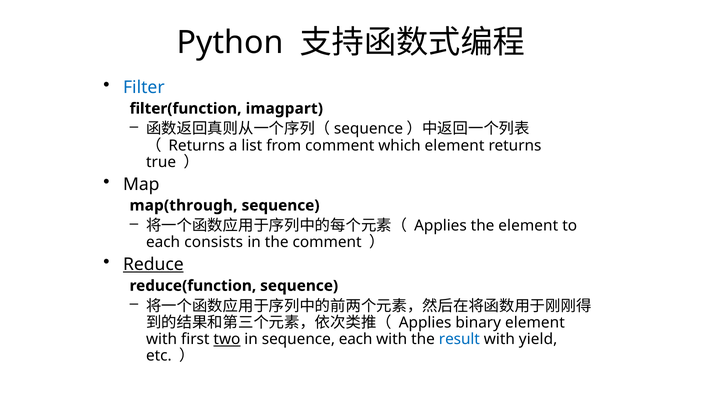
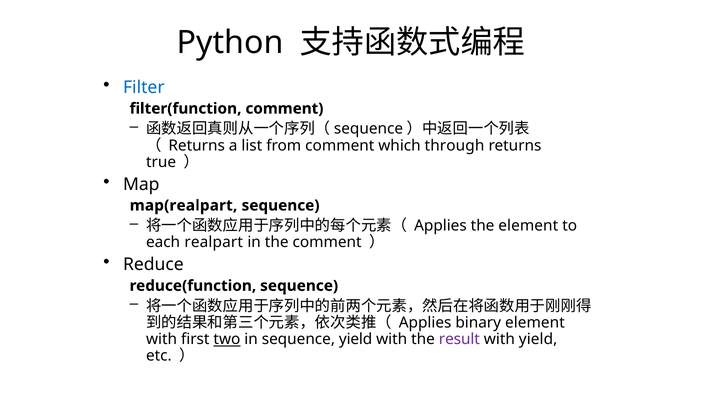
filter(function imagpart: imagpart -> comment (284, 109)
which element: element -> through (455, 145)
map(through: map(through -> map(realpart (184, 205)
consists: consists -> realpart (214, 242)
Reduce underline: present -> none (153, 265)
sequence each: each -> yield (356, 339)
result colour: blue -> purple (459, 339)
